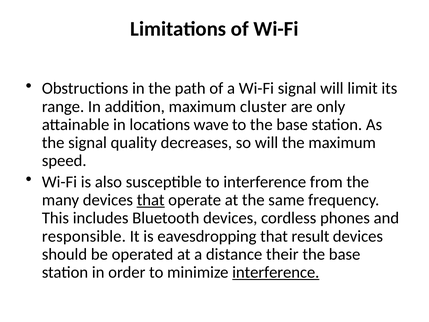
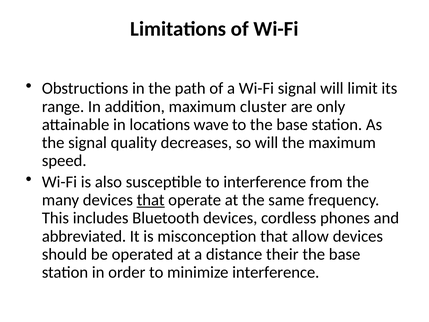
responsible: responsible -> abbreviated (84, 236)
eavesdropping: eavesdropping -> misconception (207, 236)
result: result -> allow (310, 236)
interference underline: present -> none (276, 272)
